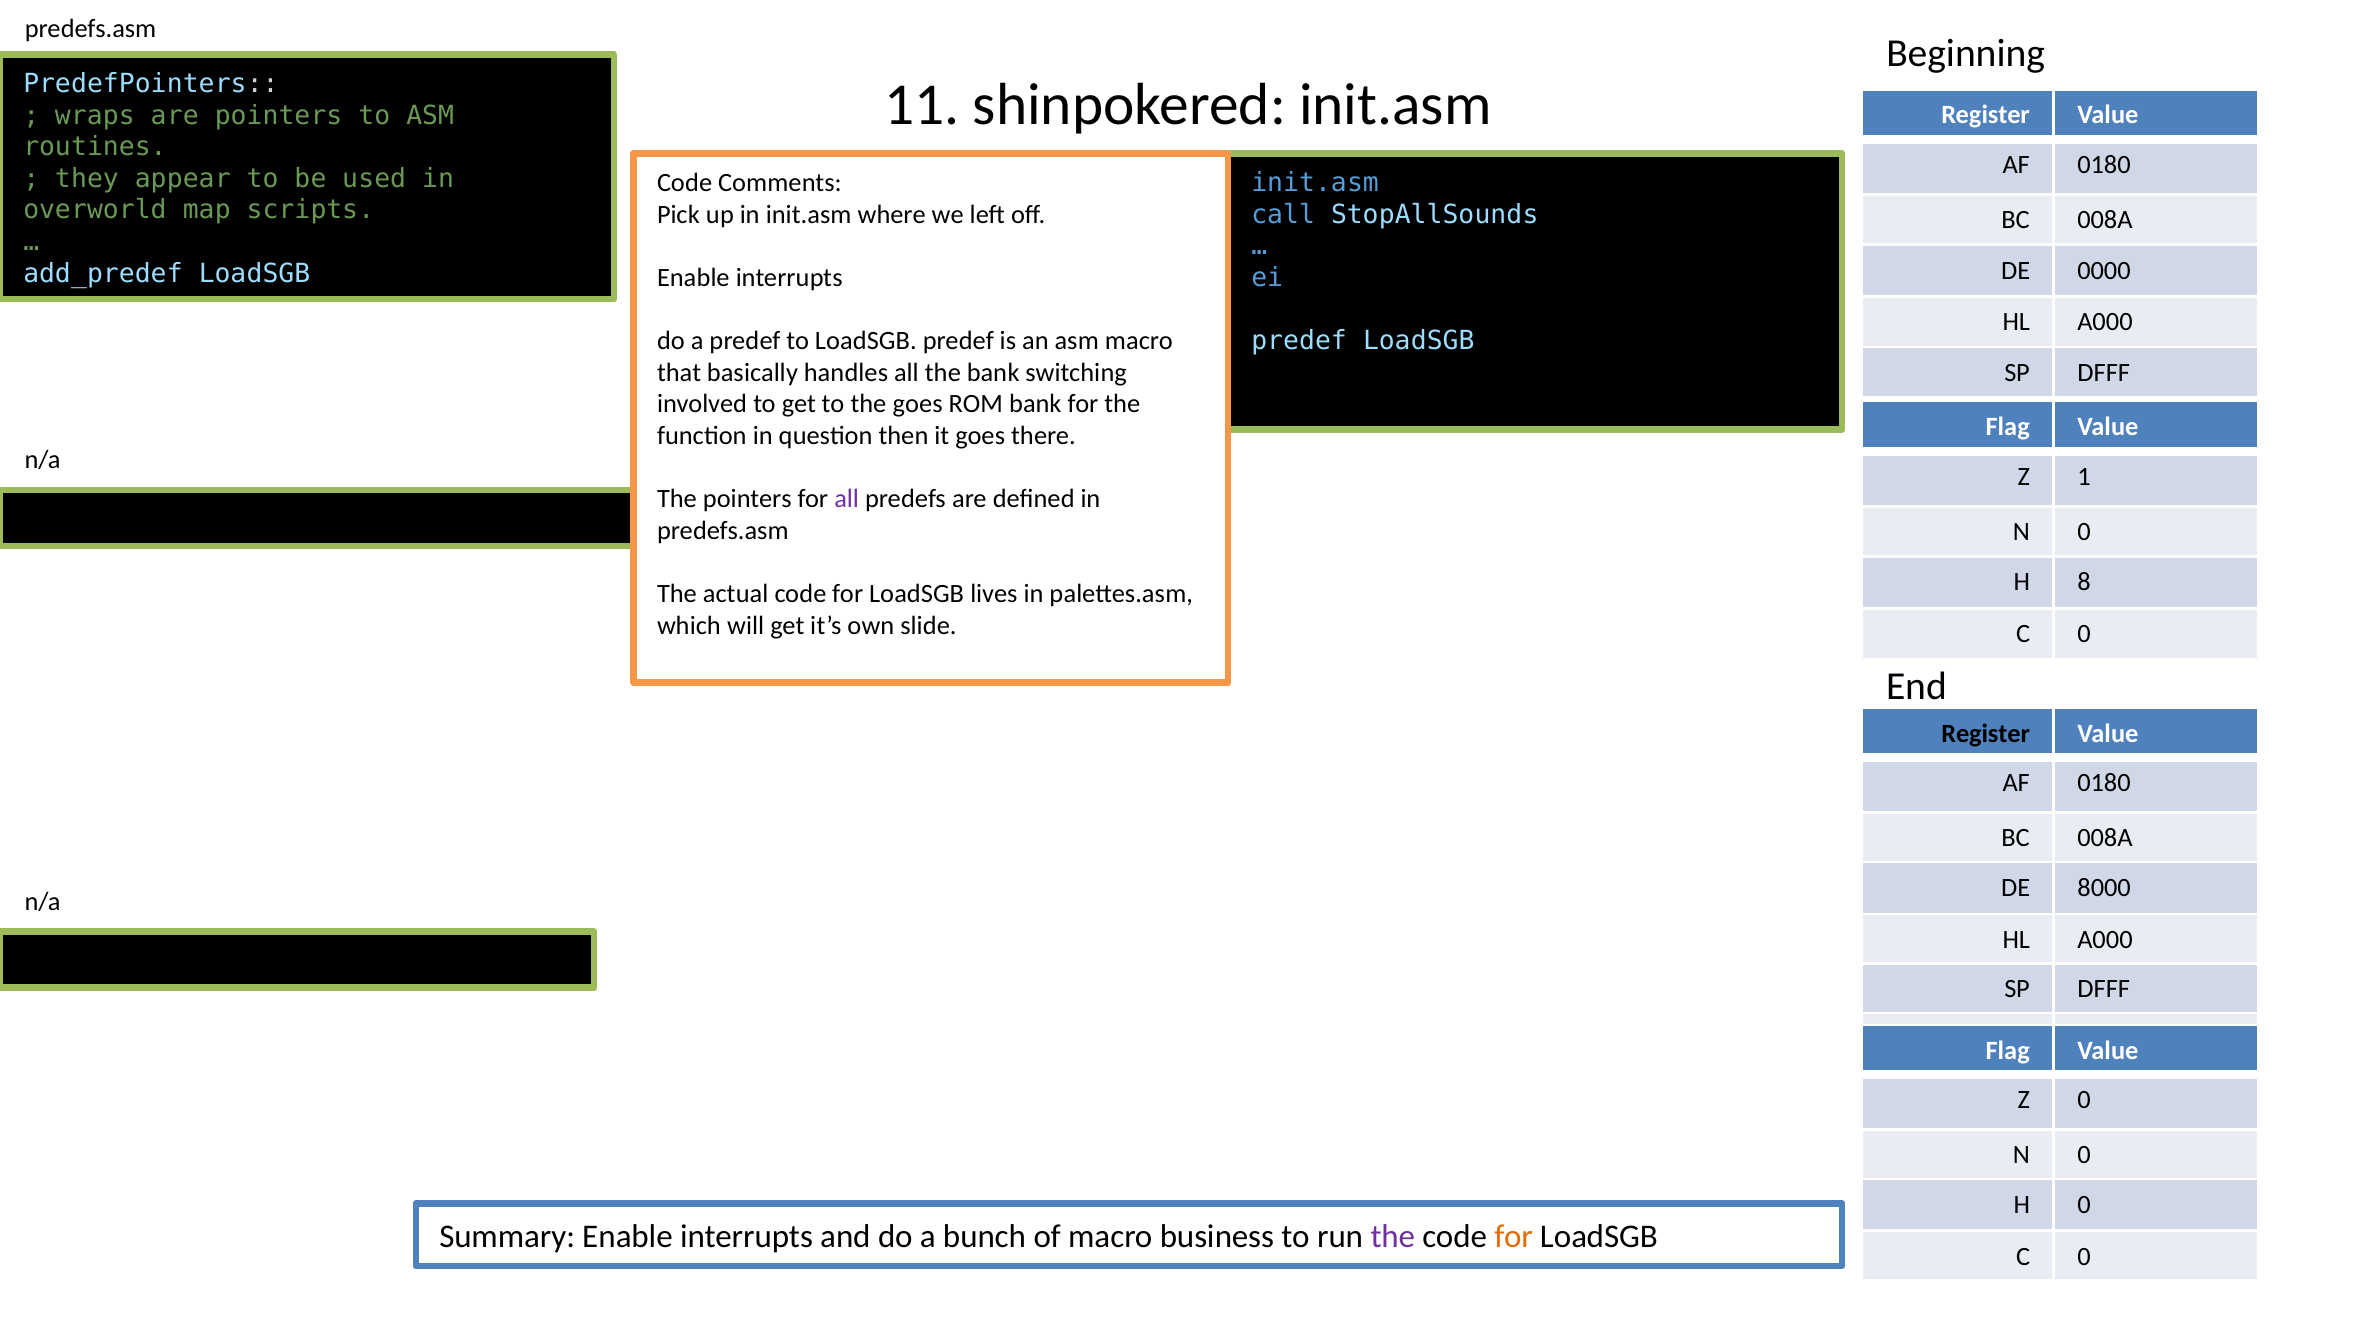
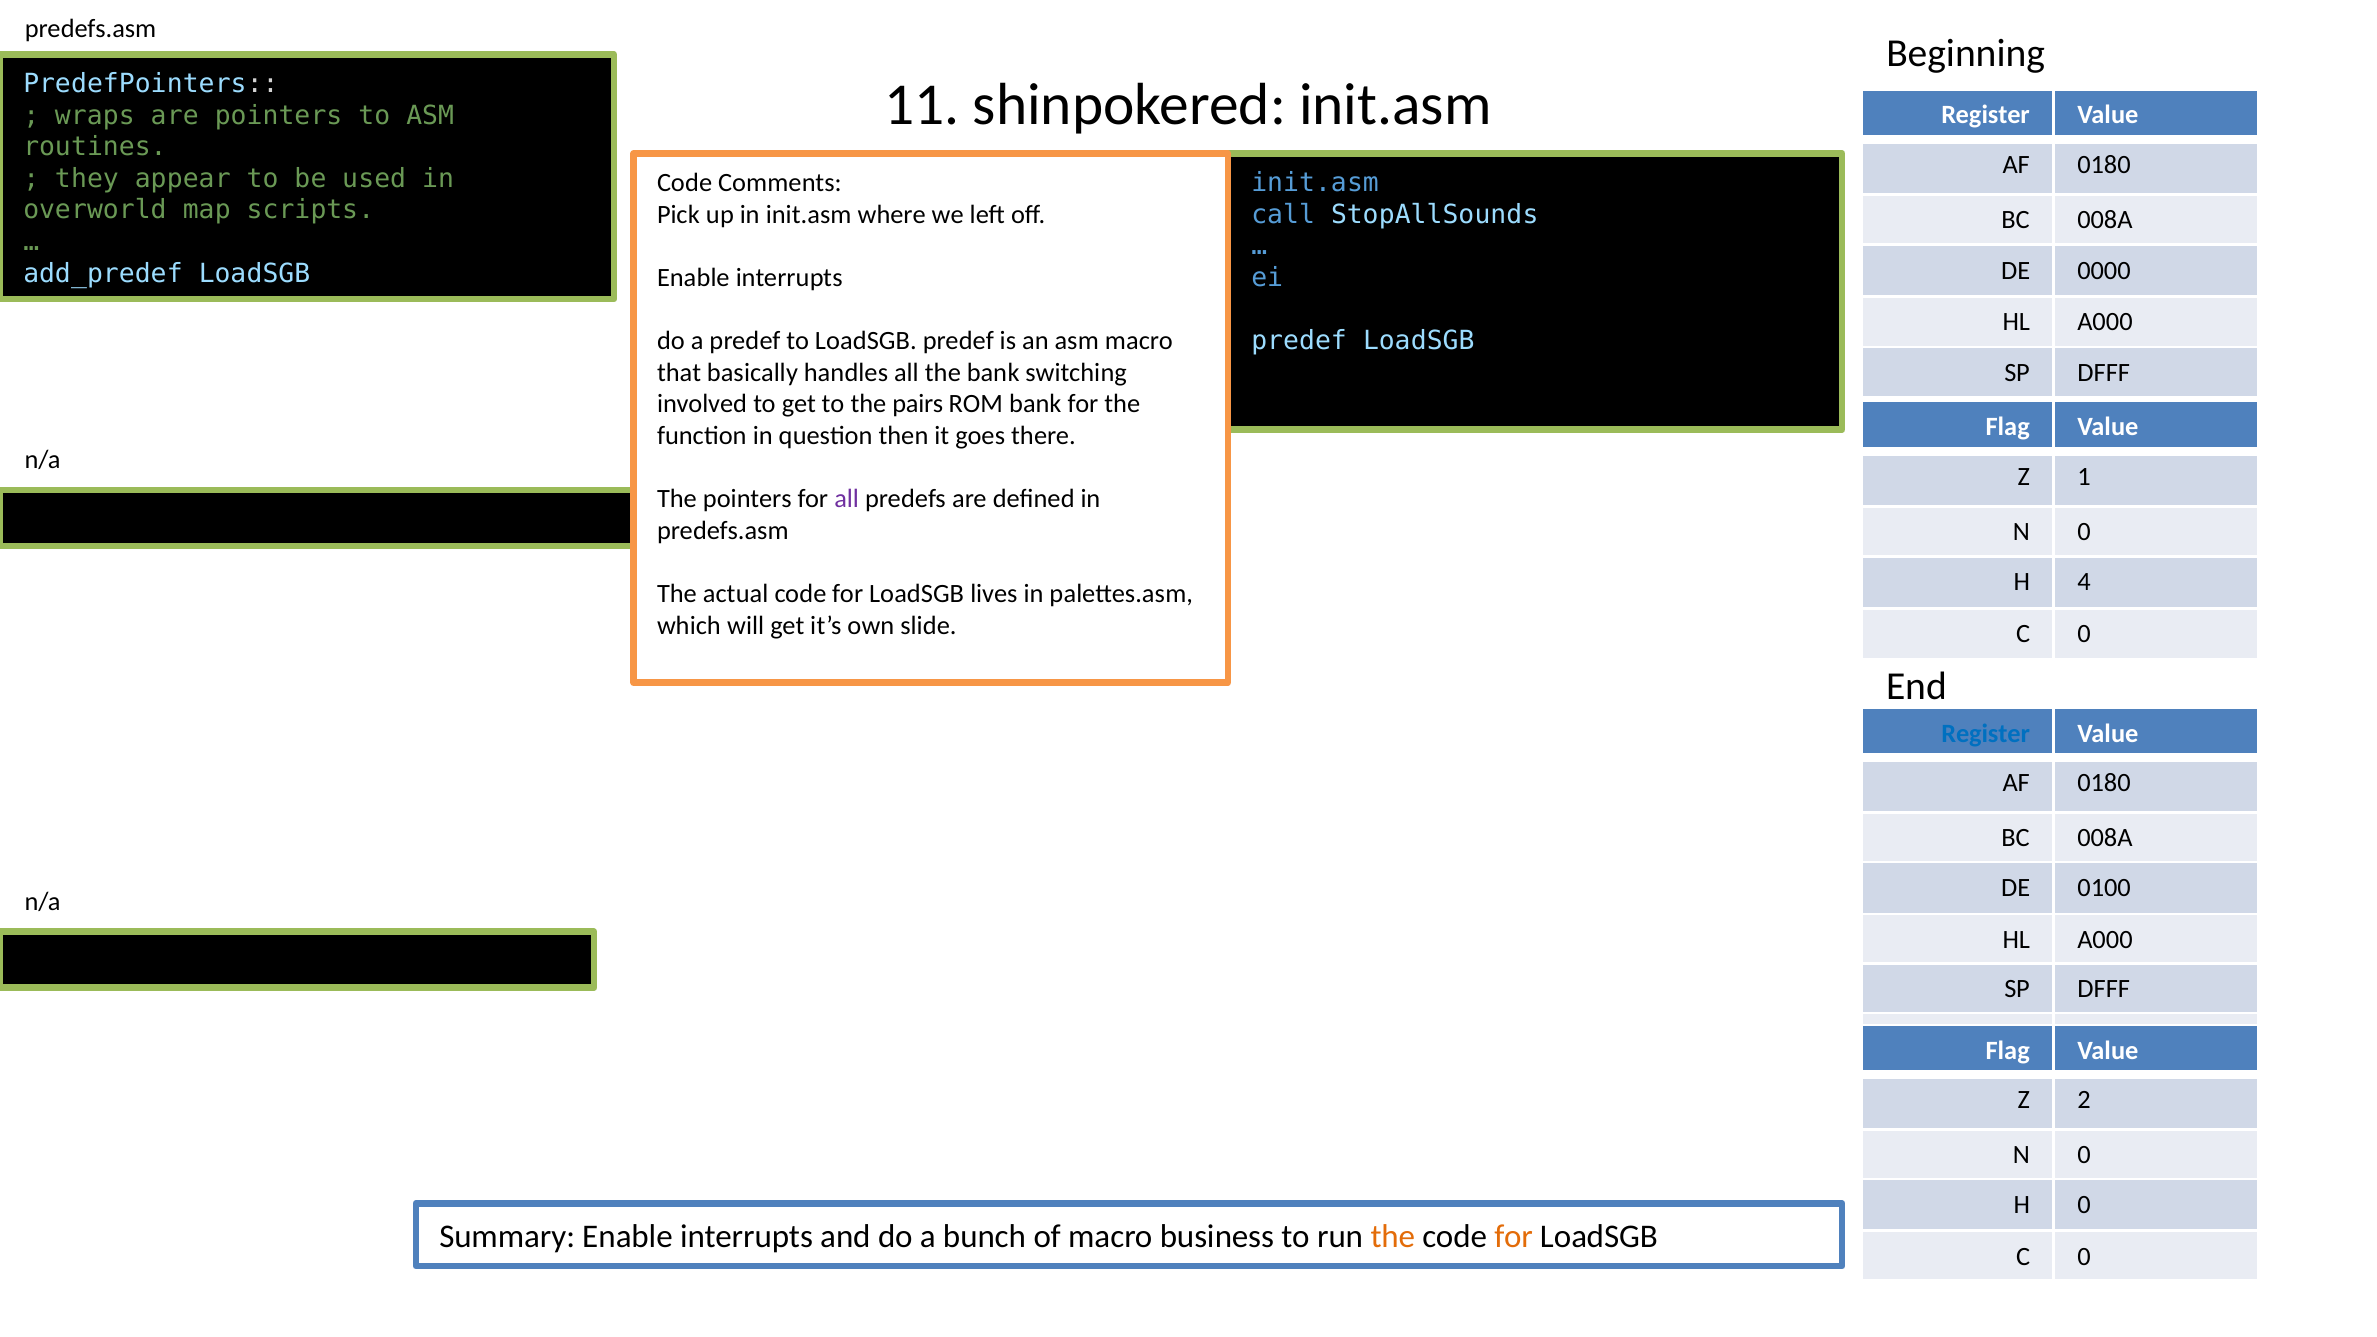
the goes: goes -> pairs (918, 404)
8: 8 -> 4 (2084, 582)
Register colour: black -> blue (1986, 734)
8000: 8000 -> 0100 (2104, 888)
Z 0: 0 -> 2 (2084, 1100)
the colour: purple -> orange (1393, 1237)
